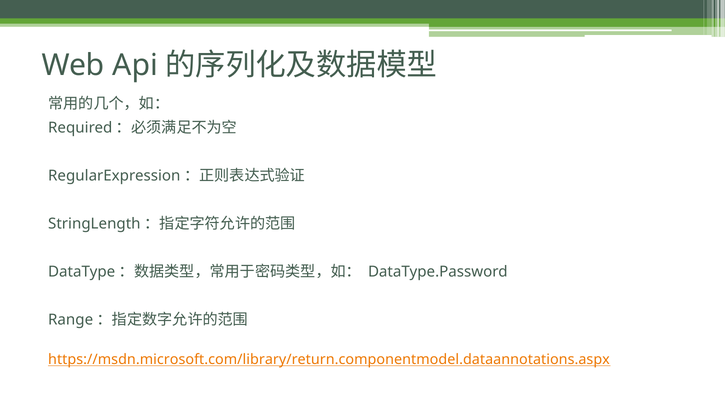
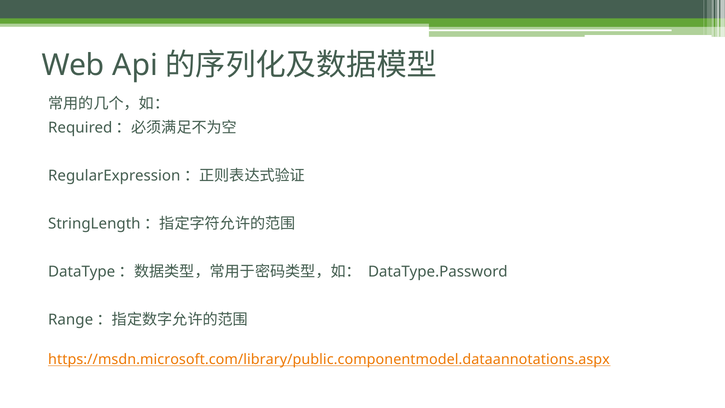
https://msdn.microsoft.com/library/return.componentmodel.dataannotations.aspx: https://msdn.microsoft.com/library/return.componentmodel.dataannotations.aspx -> https://msdn.microsoft.com/library/public.componentmodel.dataannotations.aspx (329, 359)
